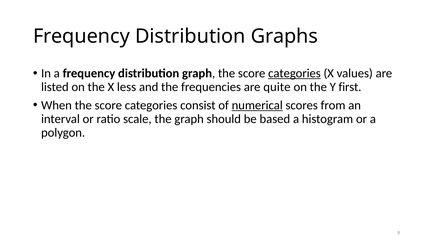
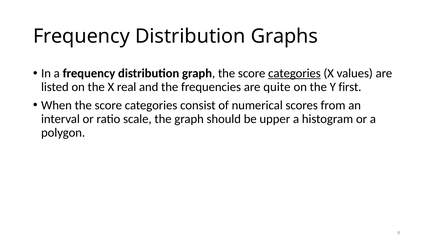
less: less -> real (127, 87)
numerical underline: present -> none (257, 105)
based: based -> upper (275, 119)
